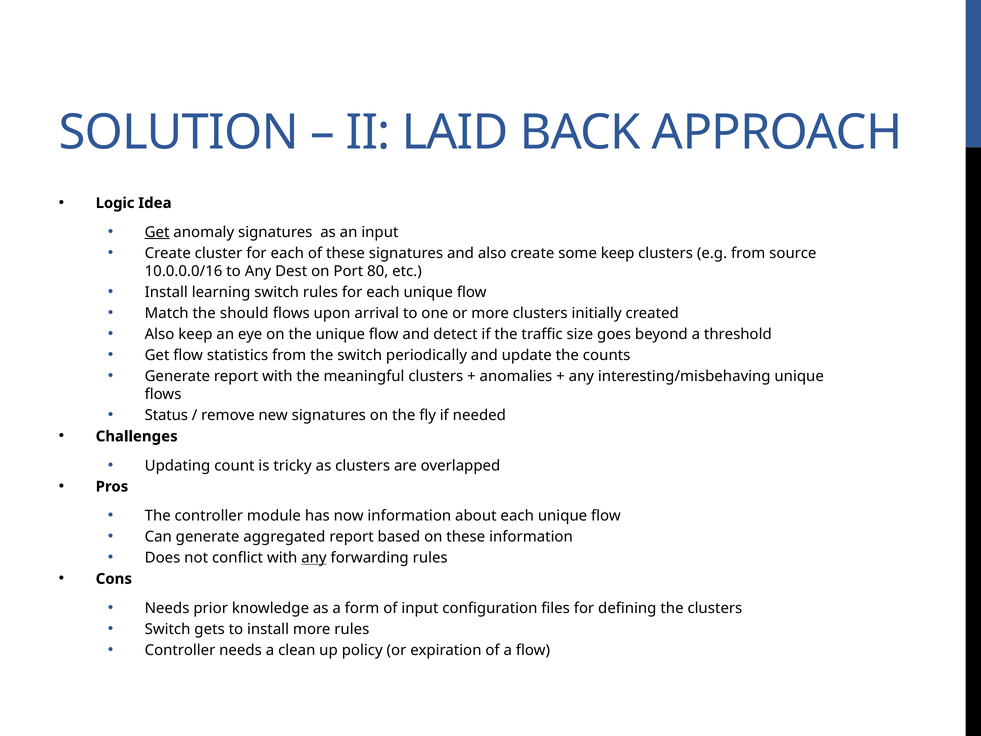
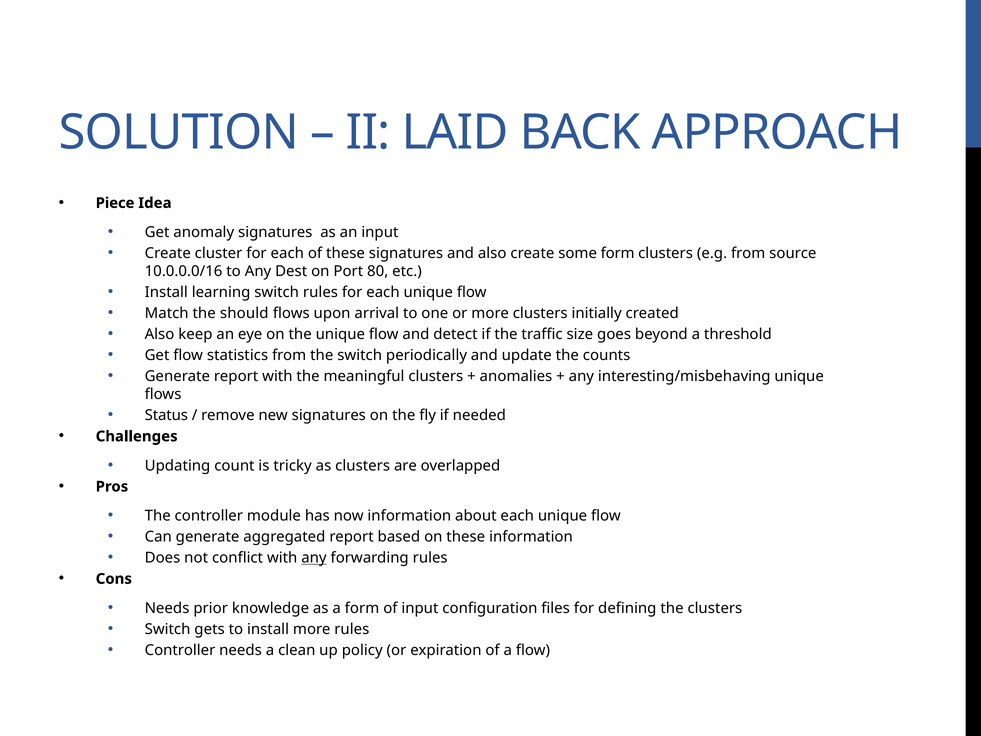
Logic: Logic -> Piece (115, 203)
Get underline: present -> none (157, 232)
some keep: keep -> form (618, 253)
